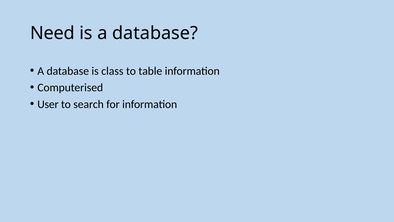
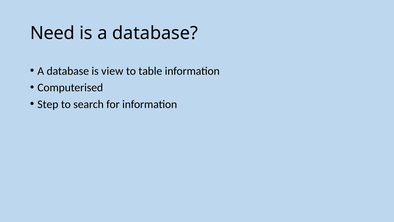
class: class -> view (112, 71)
User: User -> Step (48, 104)
